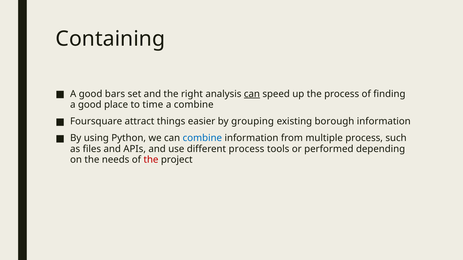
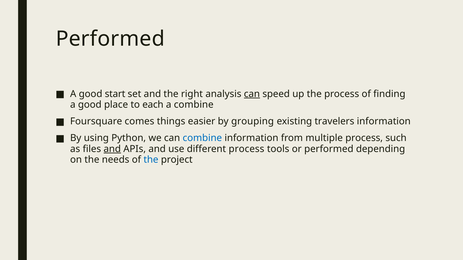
Containing: Containing -> Performed (110, 39)
bars: bars -> start (115, 94)
time: time -> each (153, 105)
attract: attract -> comes (139, 122)
borough: borough -> travelers (334, 122)
and underline: none -> present (112, 149)
the colour: red -> blue (151, 160)
